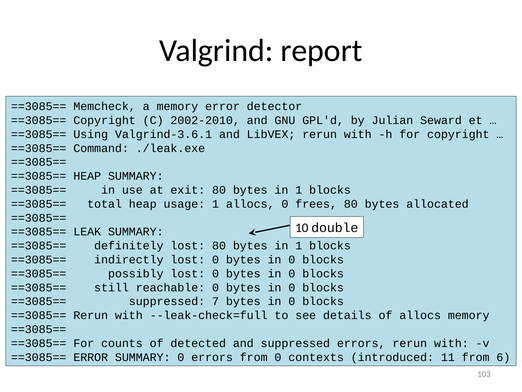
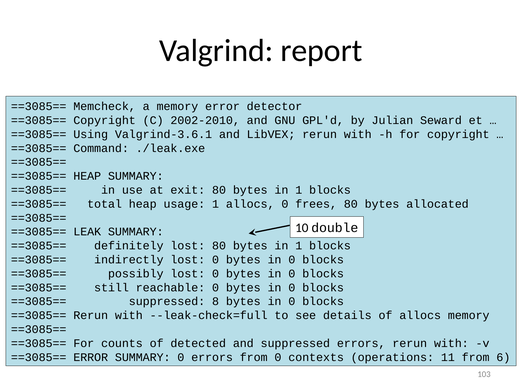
7: 7 -> 8 (216, 301)
introduced: introduced -> operations (392, 357)
